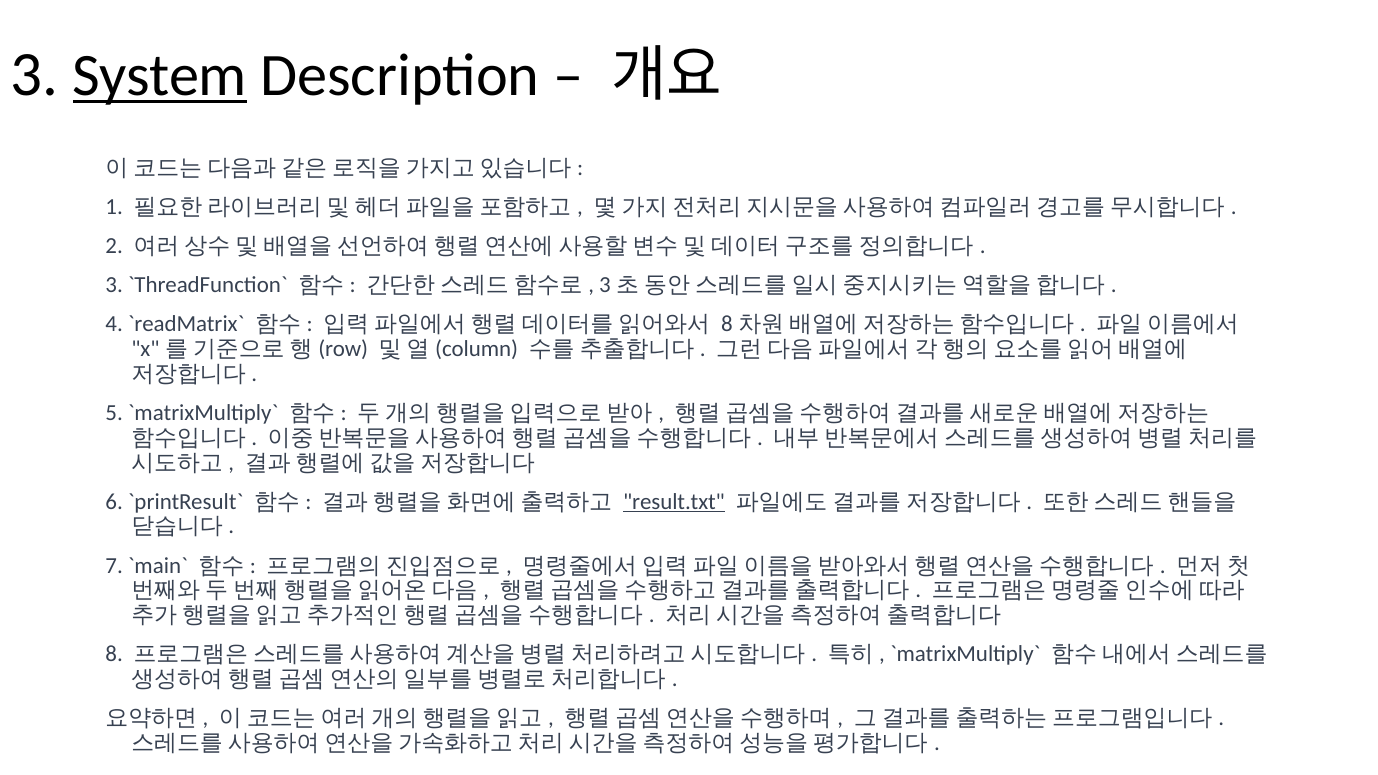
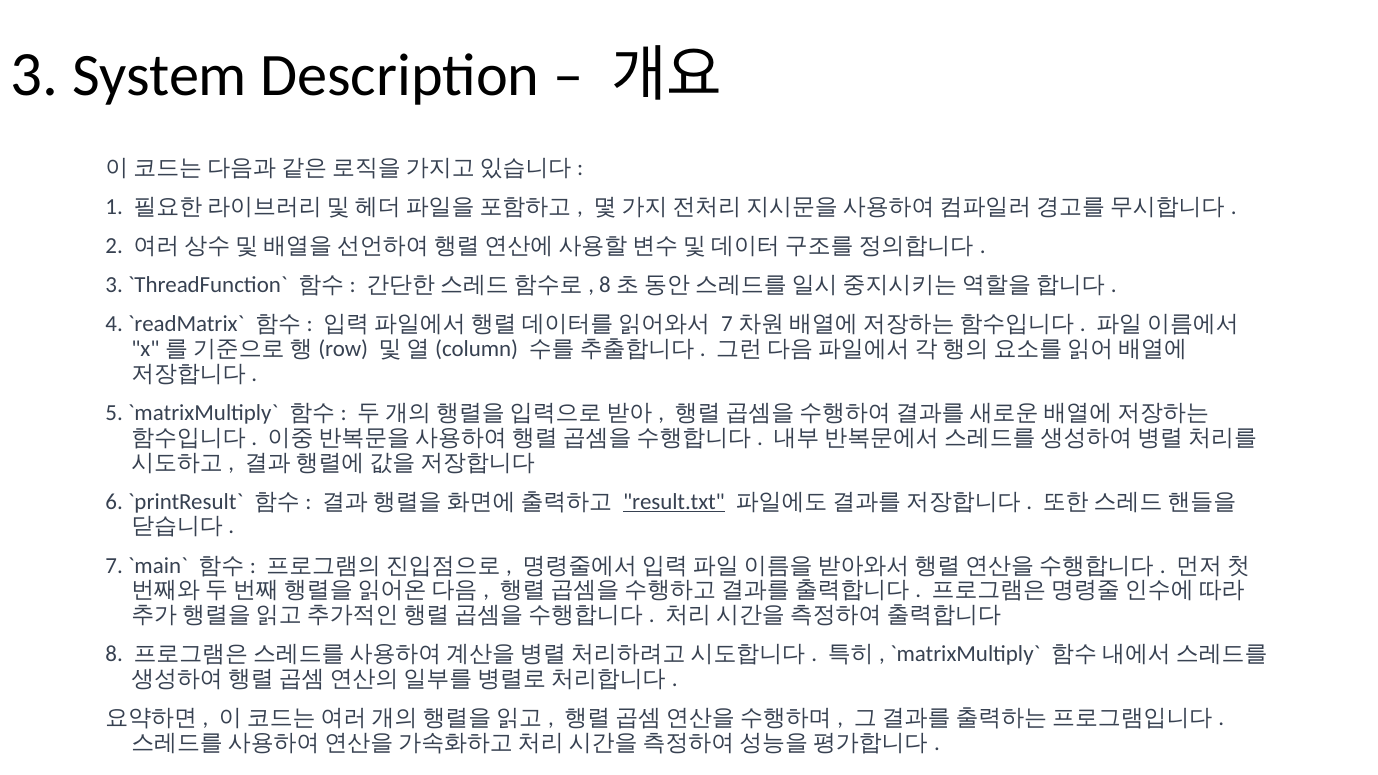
System underline: present -> none (160, 75)
3: 3 -> 8 (605, 285)
8: 8 -> 7 (727, 324)
